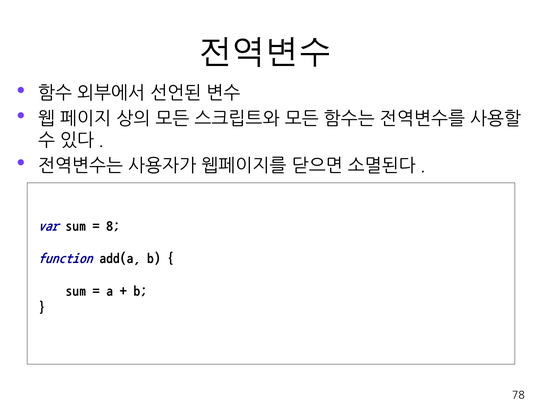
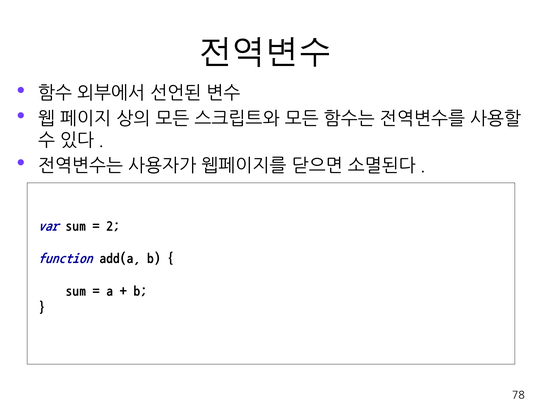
8: 8 -> 2 (113, 226)
